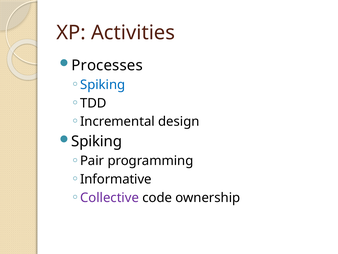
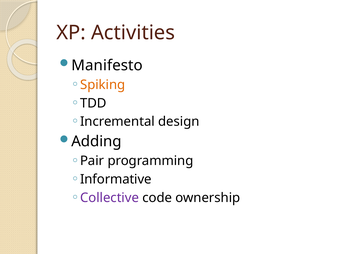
Processes: Processes -> Manifesto (107, 65)
Spiking colour: blue -> orange (103, 85)
Spiking: Spiking -> Adding (97, 141)
